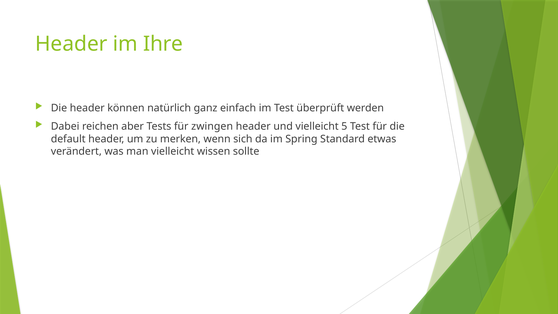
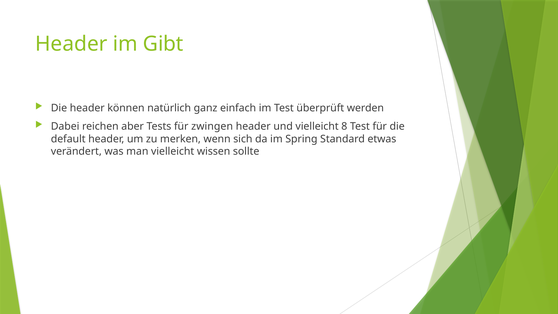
Ihre: Ihre -> Gibt (163, 44)
5: 5 -> 8 (344, 126)
